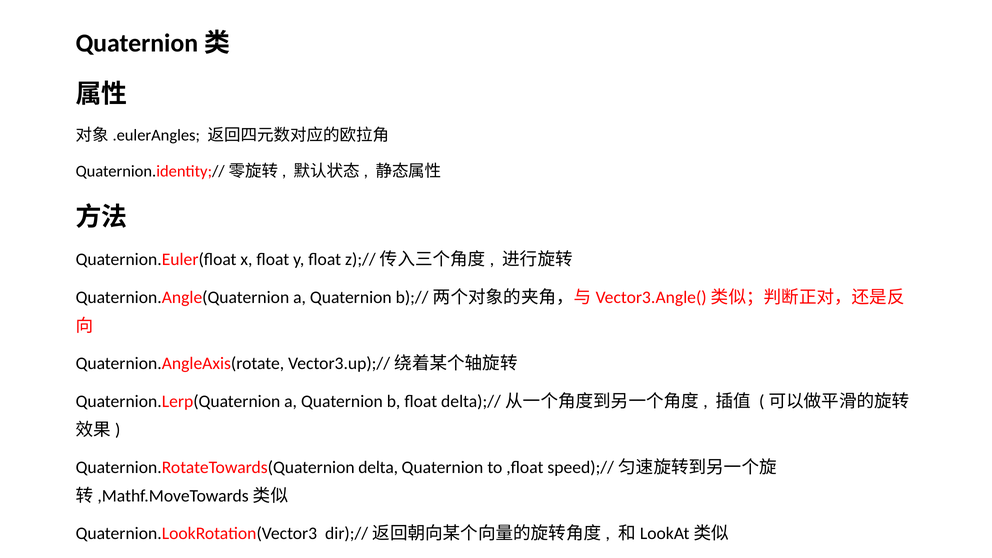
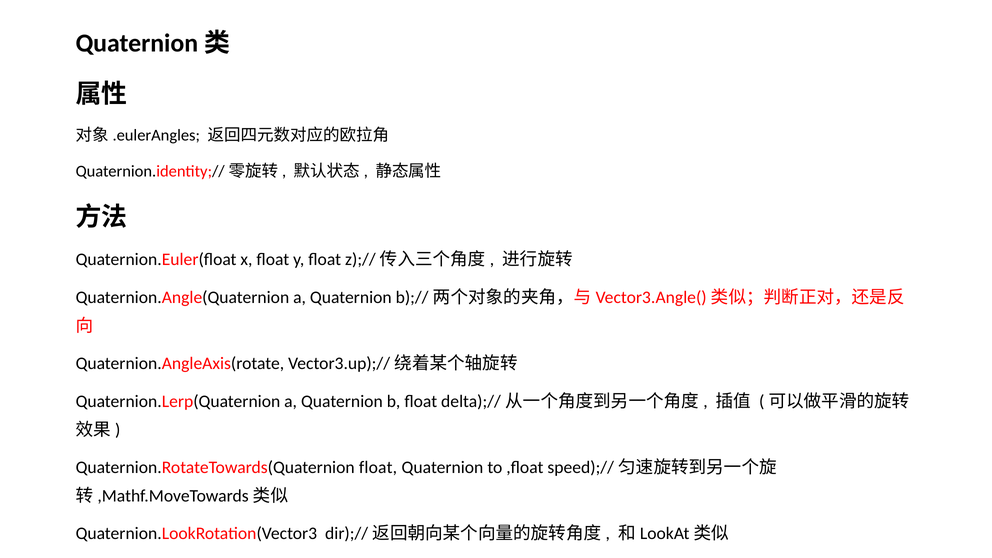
Quaternion.RotateTowards(Quaternion delta: delta -> float (378, 467)
